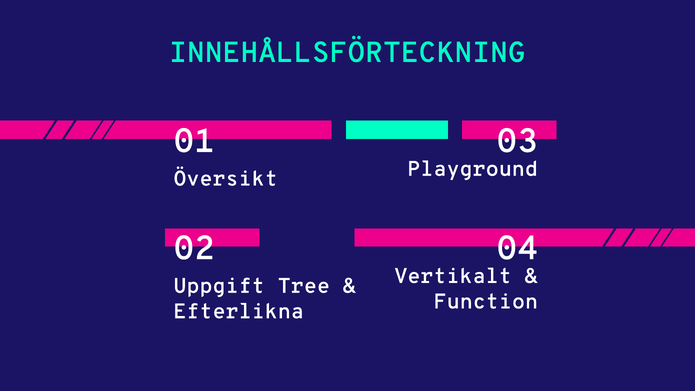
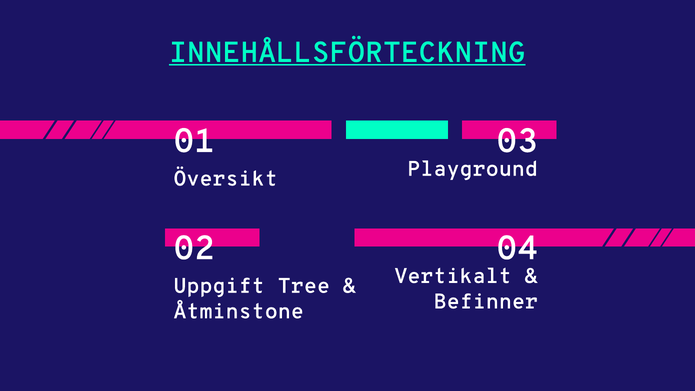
INNEHÅLLSFÖRTECKNING underline: none -> present (347, 52)
Function: Function -> Befinner (486, 301)
Efterlikna: Efterlikna -> Åtminstone (239, 311)
